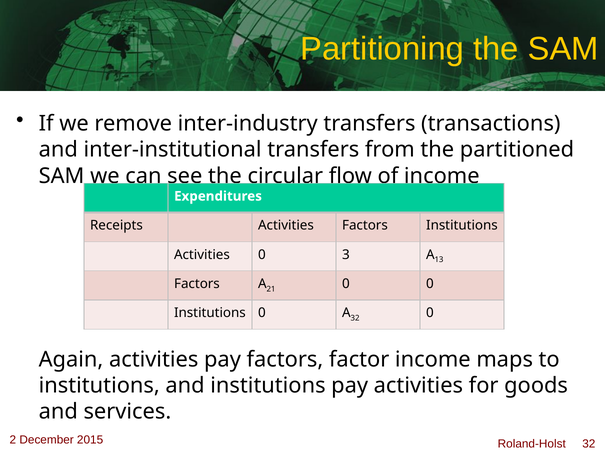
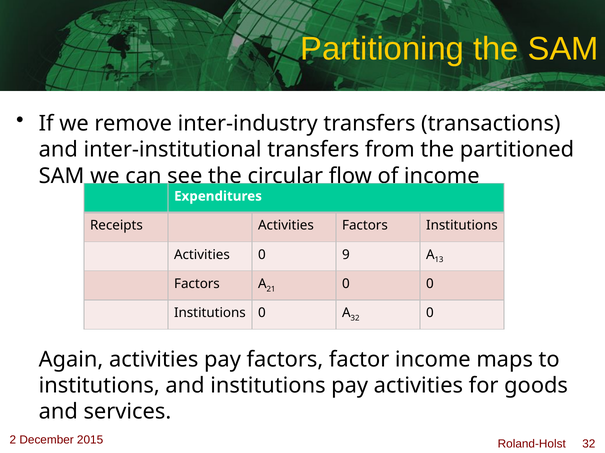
3: 3 -> 9 (346, 255)
